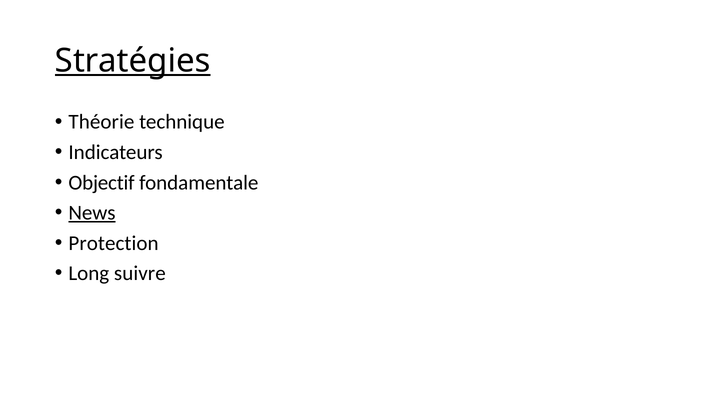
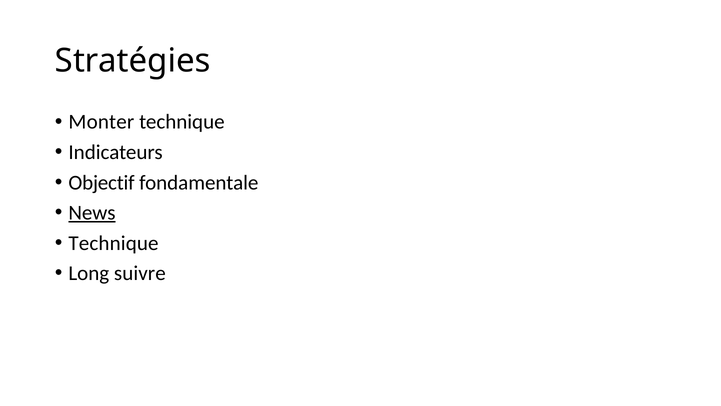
Stratégies underline: present -> none (133, 61)
Théorie: Théorie -> Monter (101, 122)
Protection: Protection -> Technique (114, 243)
